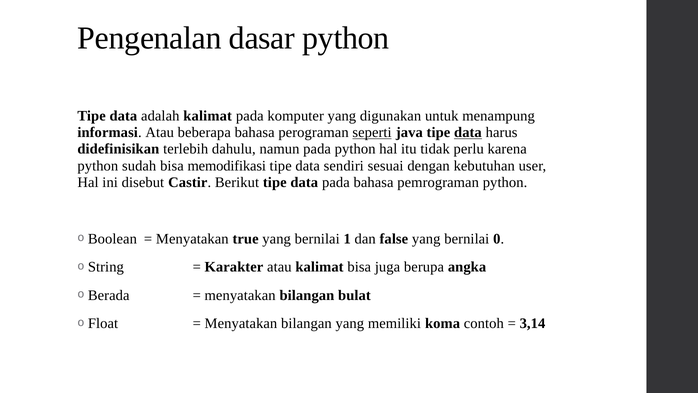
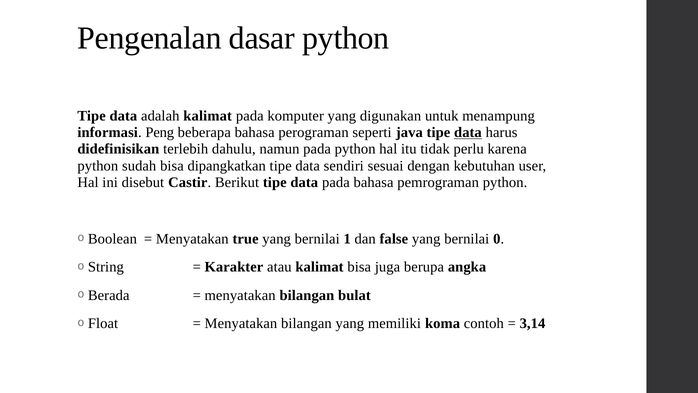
informasi Atau: Atau -> Peng (160, 132)
seperti underline: present -> none (372, 132)
memodifikasi: memodifikasi -> dipangkatkan (227, 166)
